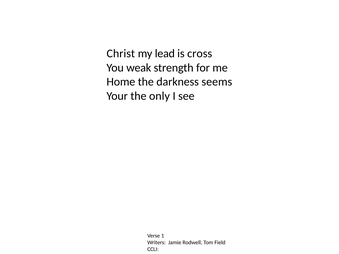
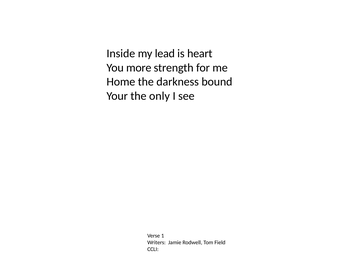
Christ: Christ -> Inside (121, 54)
cross: cross -> heart (200, 54)
weak: weak -> more (139, 68)
seems: seems -> bound (217, 82)
